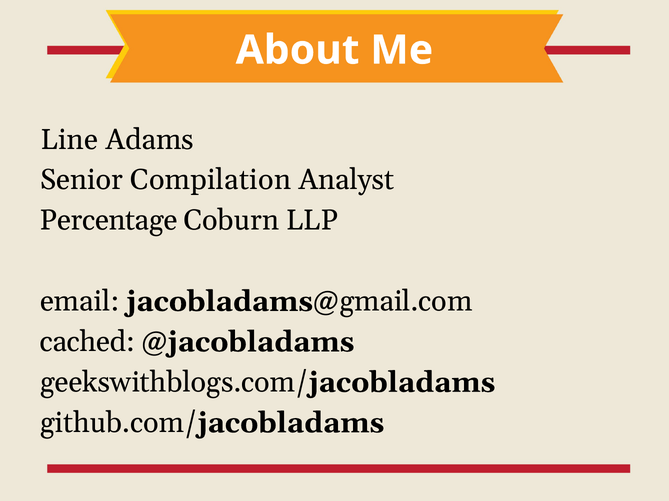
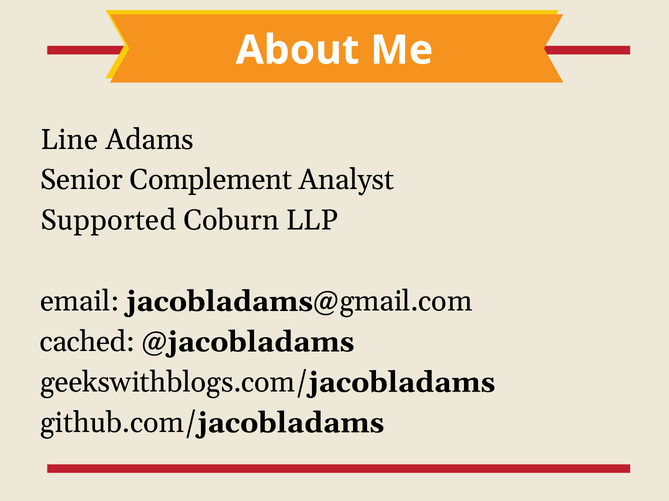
Compilation: Compilation -> Complement (211, 180)
Percentage: Percentage -> Supported (108, 221)
